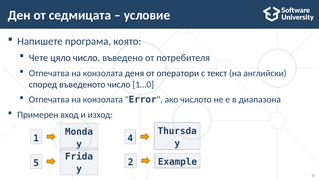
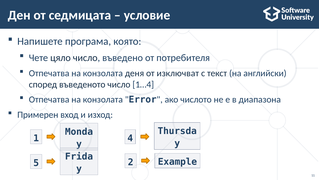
оператори: оператори -> изключват (178, 73)
1…0: 1…0 -> 1…4 (143, 84)
